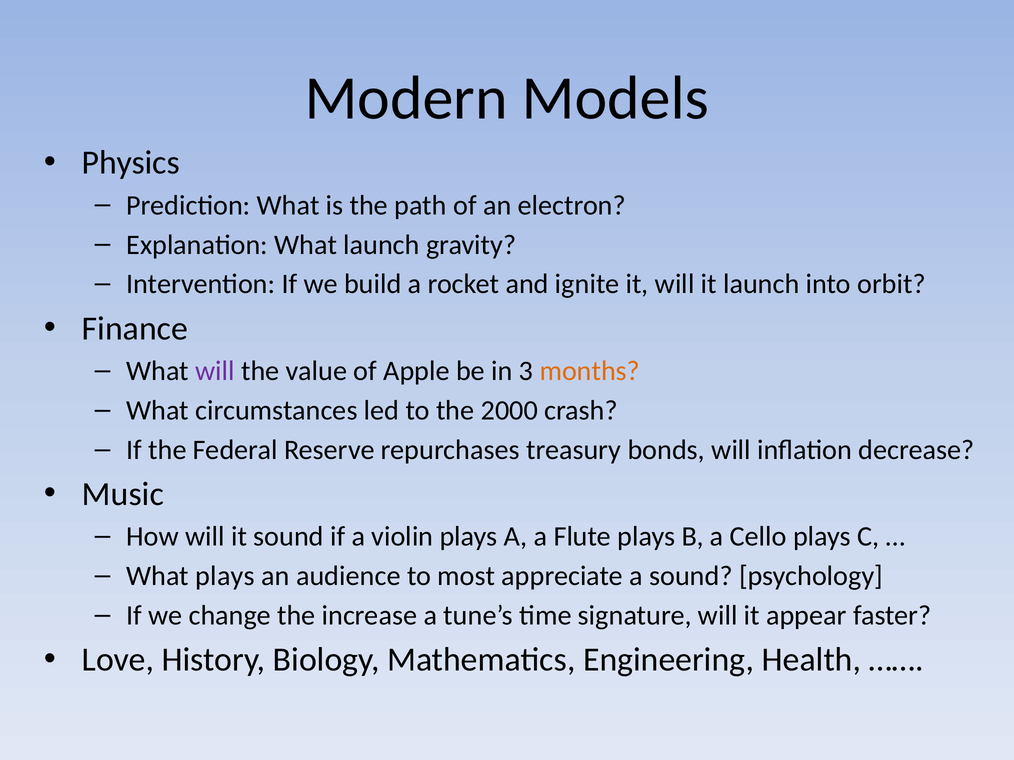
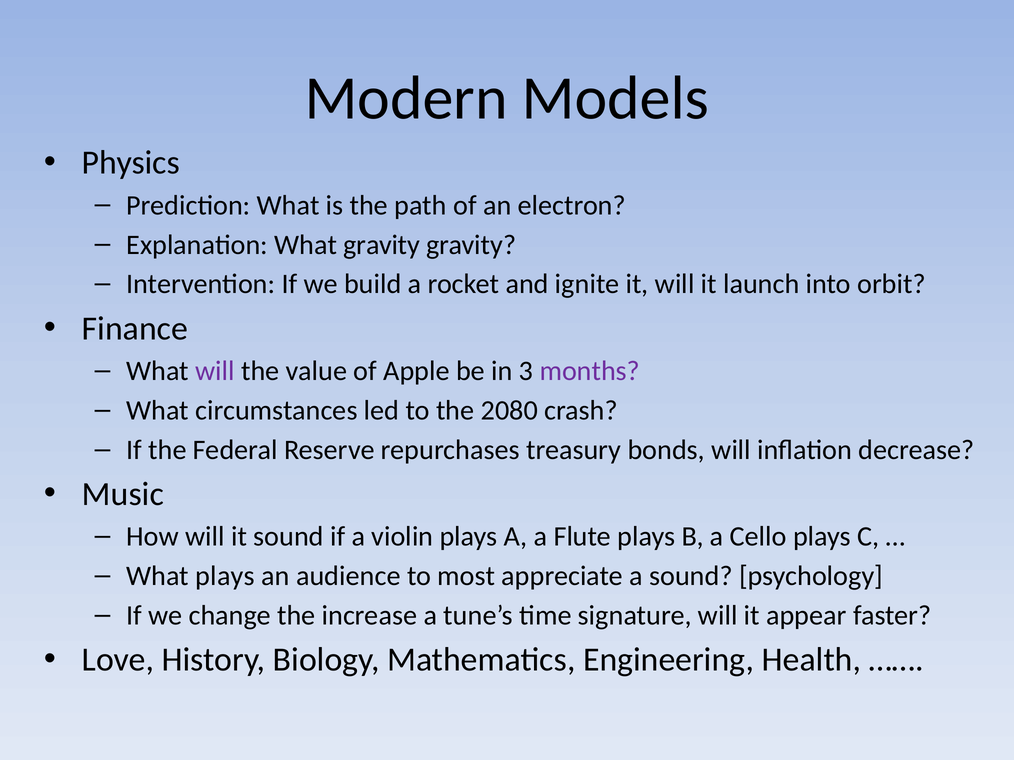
What launch: launch -> gravity (382, 245)
months colour: orange -> purple (590, 371)
2000: 2000 -> 2080 (509, 411)
